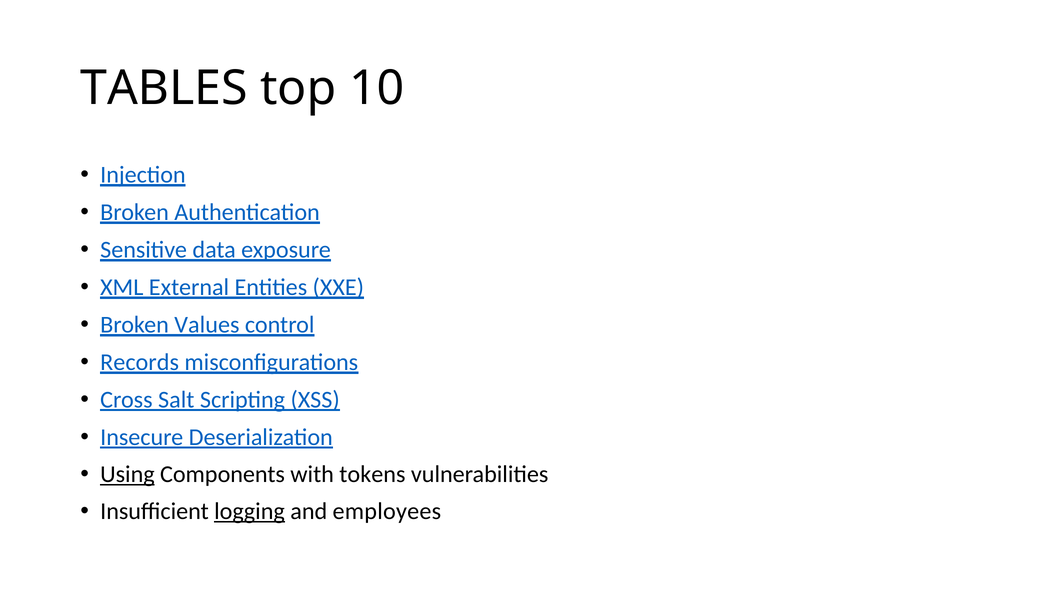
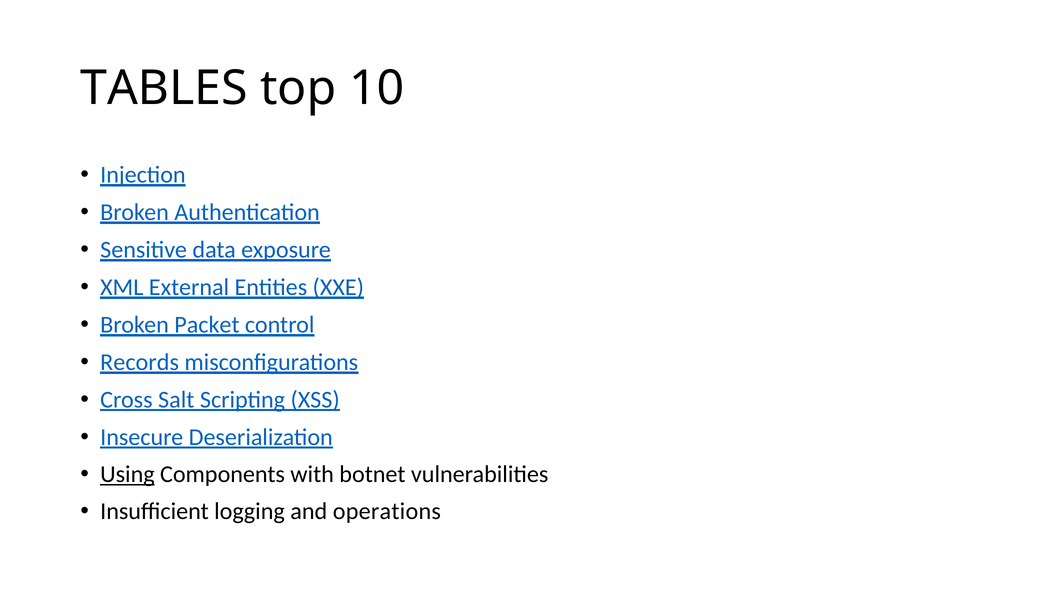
Values: Values -> Packet (207, 325)
tokens: tokens -> botnet (372, 475)
logging underline: present -> none (249, 512)
employees: employees -> operations (387, 512)
